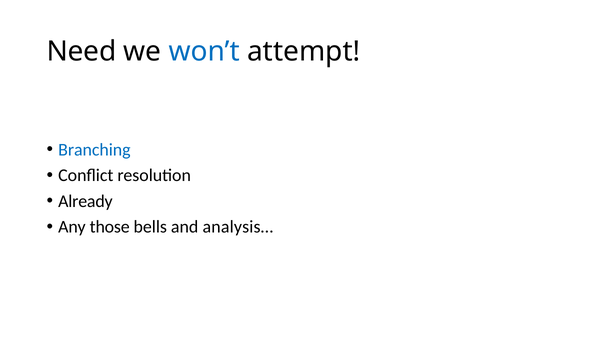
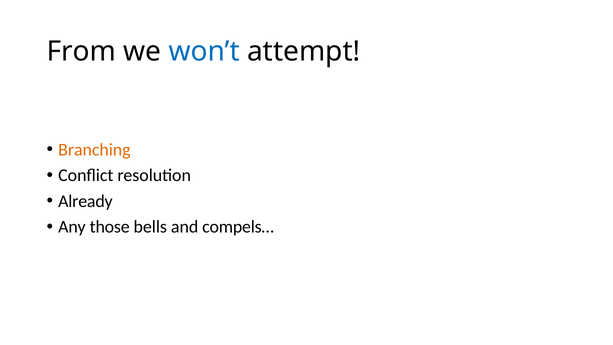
Need: Need -> From (81, 51)
Branching colour: blue -> orange (94, 150)
analysis…: analysis… -> compels… (238, 227)
